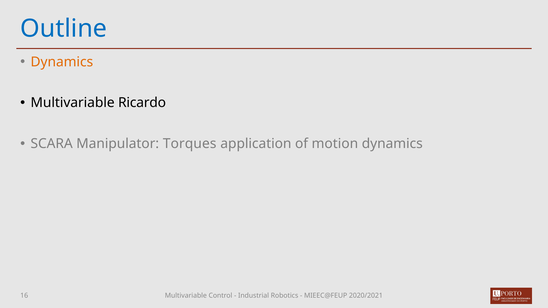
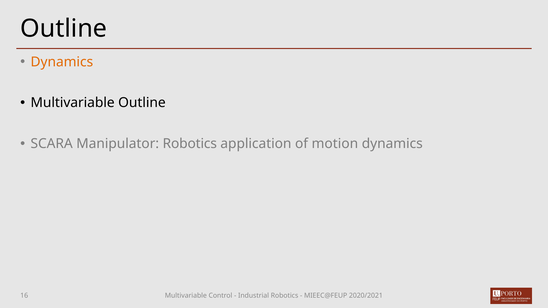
Outline colour: blue -> black (64, 29)
Multivariable Ricardo: Ricardo -> Outline (142, 103)
Manipulator Torques: Torques -> Robotics (190, 144)
